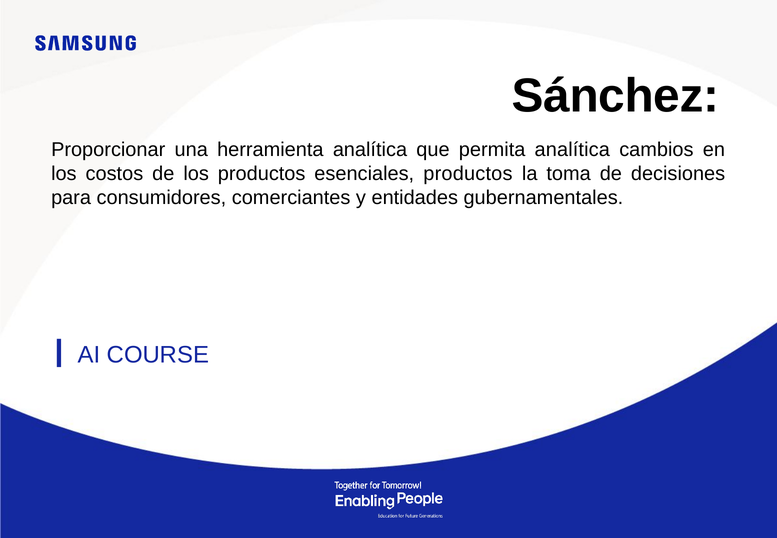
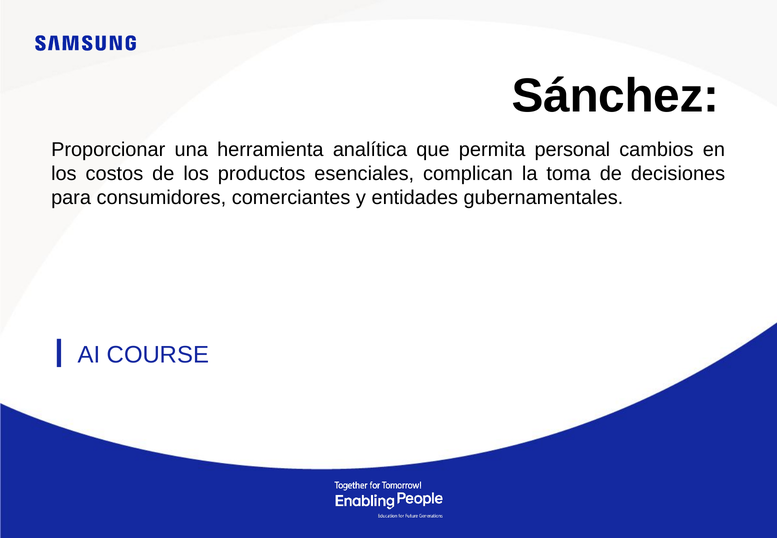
permita analítica: analítica -> personal (572, 150)
esenciales productos: productos -> complican (468, 174)
